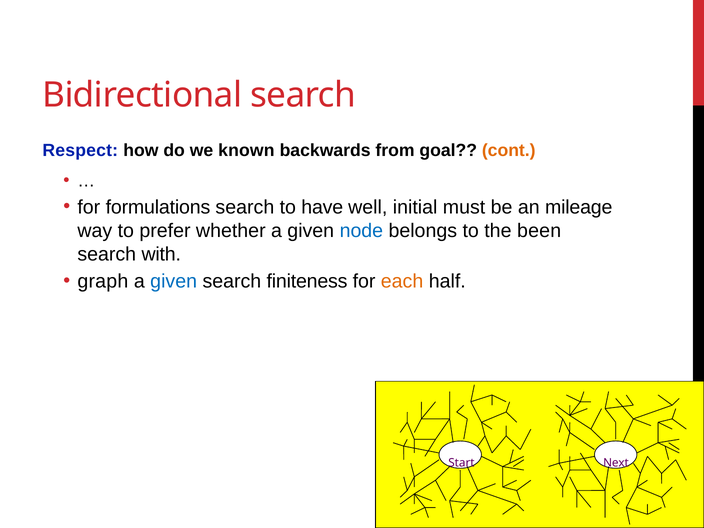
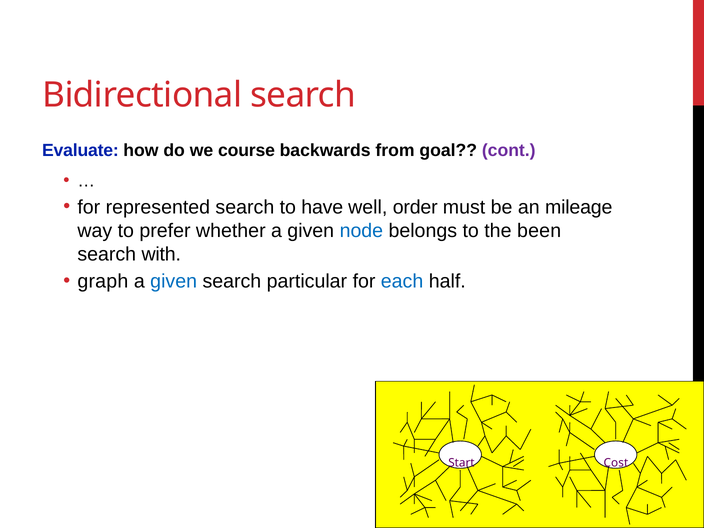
Respect: Respect -> Evaluate (80, 150)
known: known -> course (247, 150)
cont colour: orange -> purple (509, 150)
formulations: formulations -> represented (158, 207)
initial: initial -> order (415, 207)
finiteness: finiteness -> particular (307, 281)
each colour: orange -> blue (402, 281)
Next: Next -> Cost (616, 463)
